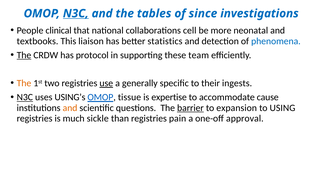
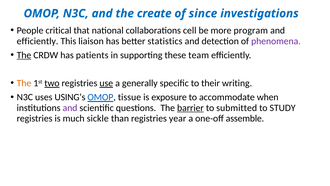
N3C underline: present -> none (76, 13)
tables: tables -> create (154, 13)
clinical: clinical -> critical (58, 30)
neonatal: neonatal -> program (251, 30)
textbooks: textbooks -> efficiently (38, 41)
phenomena colour: blue -> purple (276, 41)
protocol: protocol -> patients (92, 55)
two underline: none -> present (52, 83)
ingests: ingests -> writing (237, 83)
N3C underline: present -> none (25, 97)
expertise: expertise -> exposure (169, 97)
cause: cause -> when (268, 97)
and colour: orange -> purple (70, 108)
expansion: expansion -> submitted (237, 108)
USING: USING -> STUDY (283, 108)
pain: pain -> year (178, 118)
approval: approval -> assemble (245, 118)
